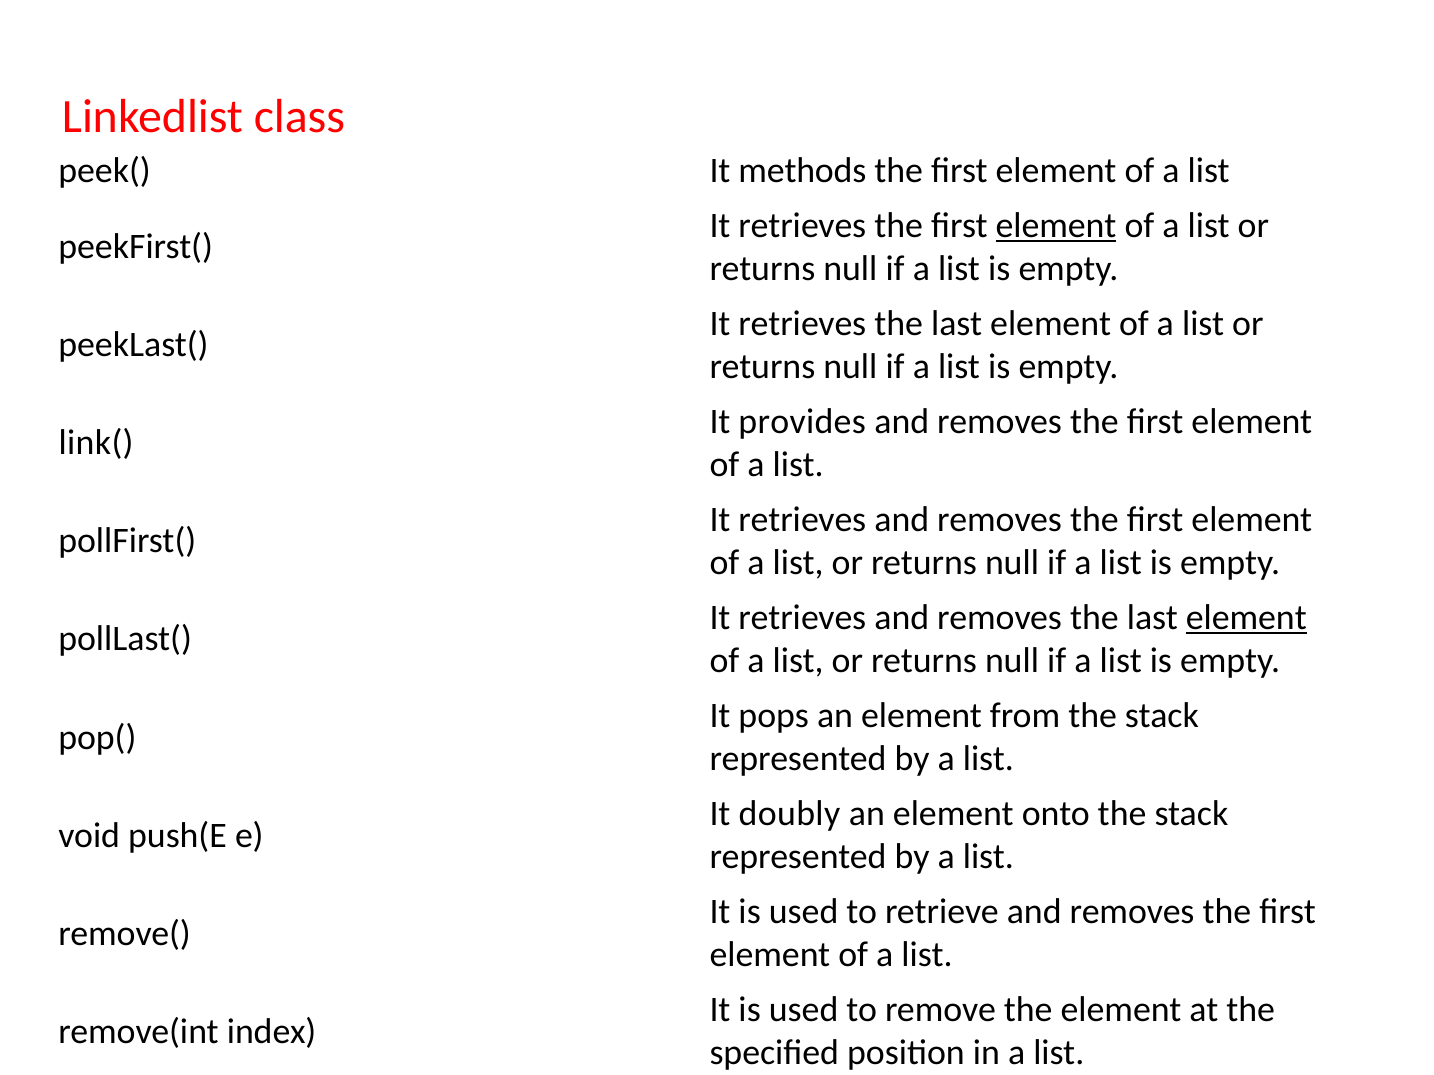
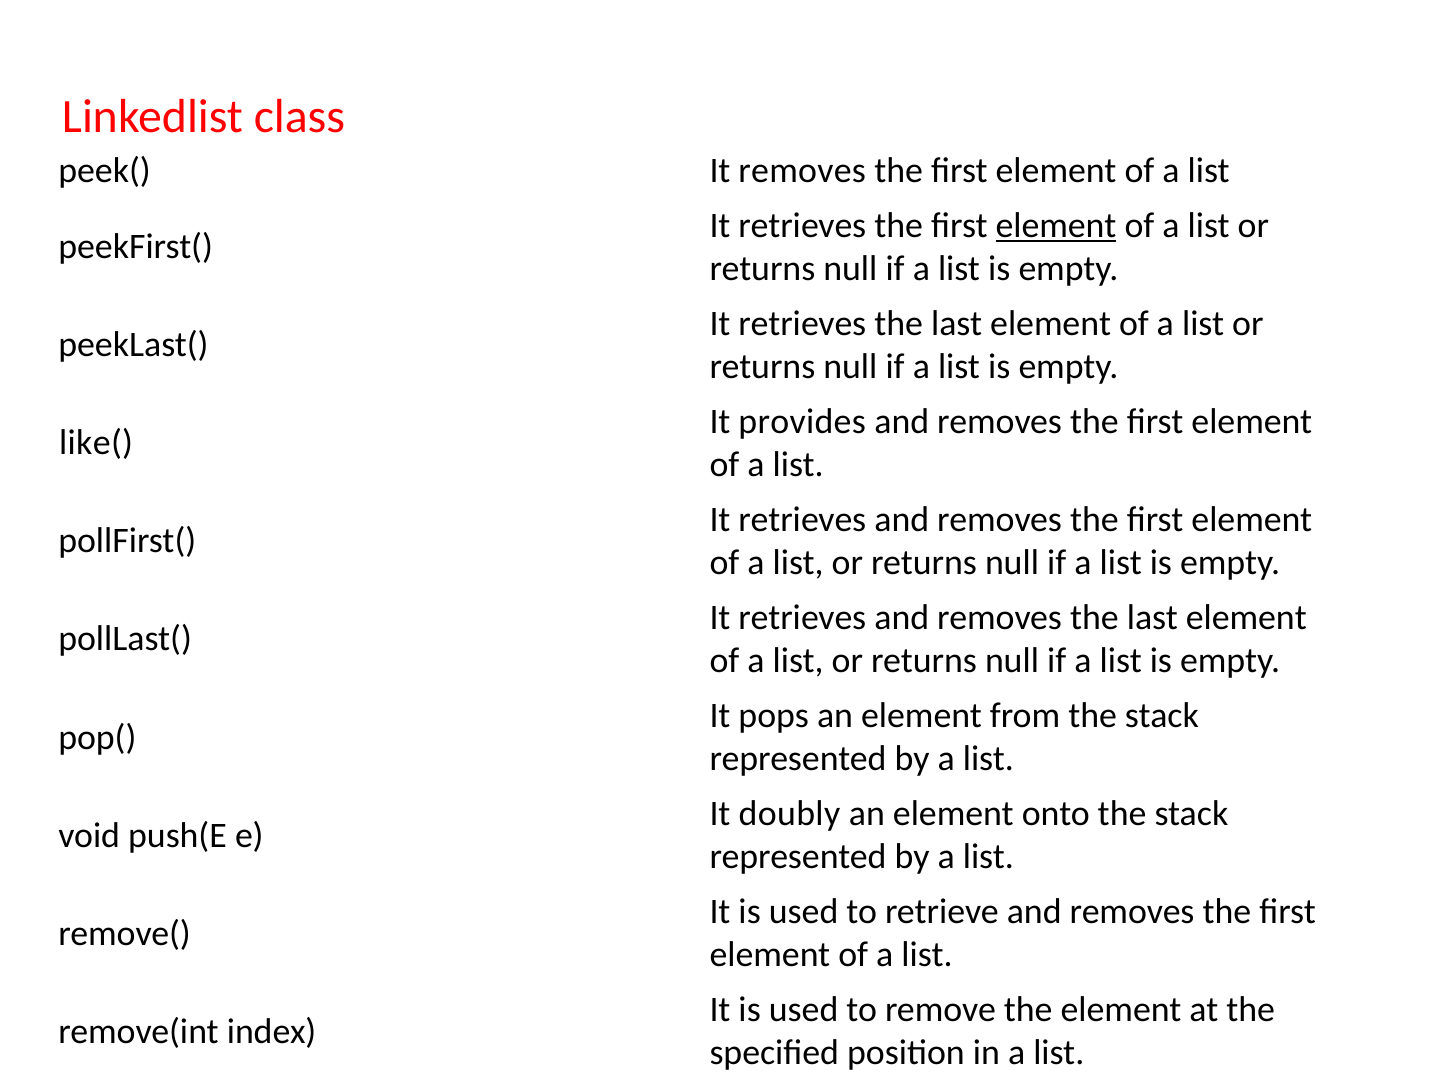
It methods: methods -> removes (802, 171)
link(: link( -> like( (96, 443)
element underline: present -> none (1246, 618)
